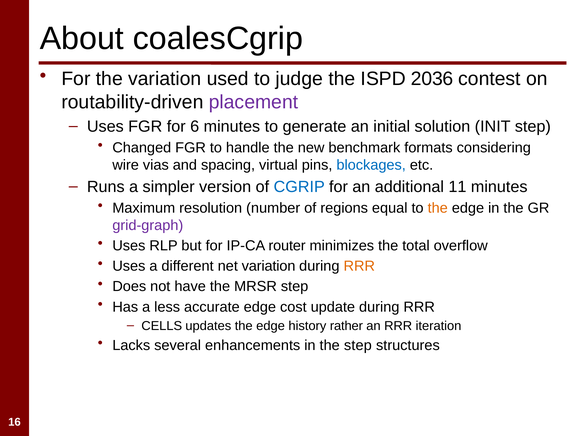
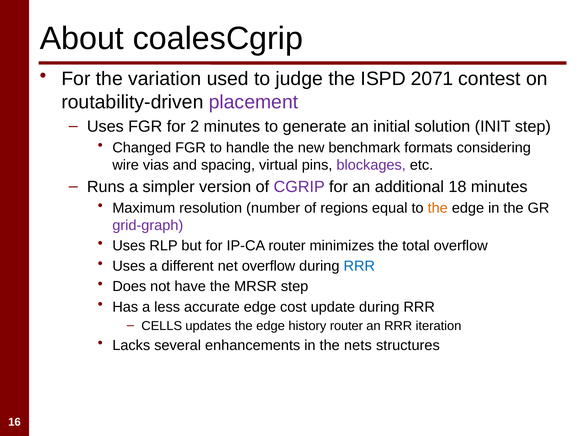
2036: 2036 -> 2071 (432, 79)
6: 6 -> 2 (195, 126)
blockages colour: blue -> purple (371, 165)
CGRIP colour: blue -> purple (299, 187)
11: 11 -> 18 (457, 187)
net variation: variation -> overflow (269, 266)
RRR colour: orange -> blue (359, 266)
history rather: rather -> router (346, 326)
the step: step -> nets (358, 345)
